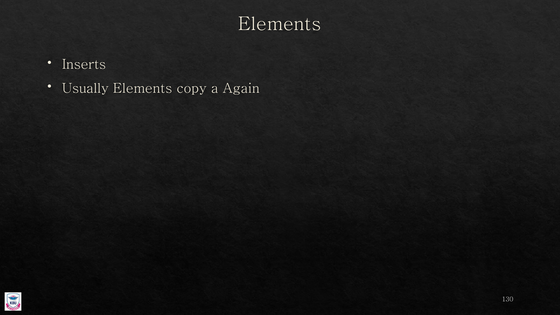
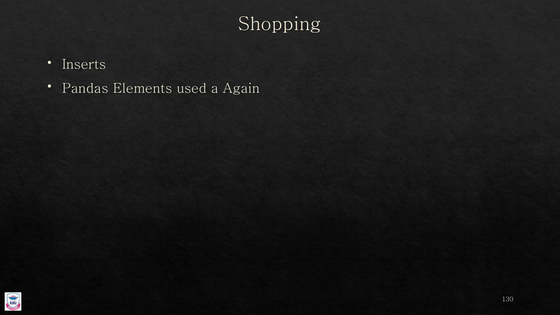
Elements: Elements -> Shopping (280, 24)
Usually: Usually -> Pandas (85, 88)
copy: copy -> used (192, 88)
